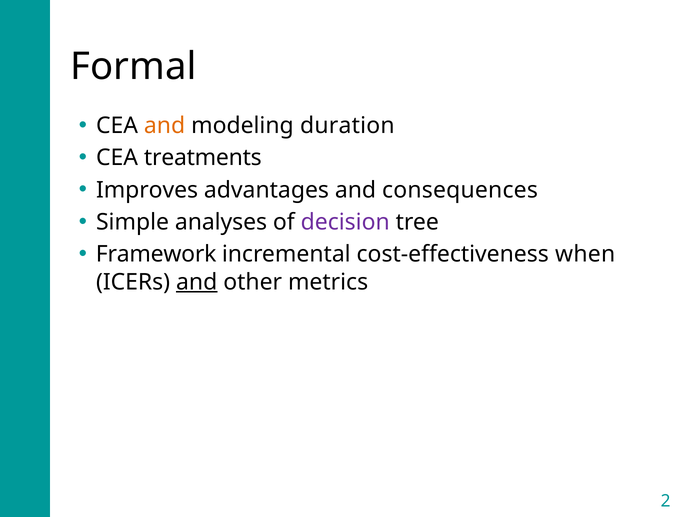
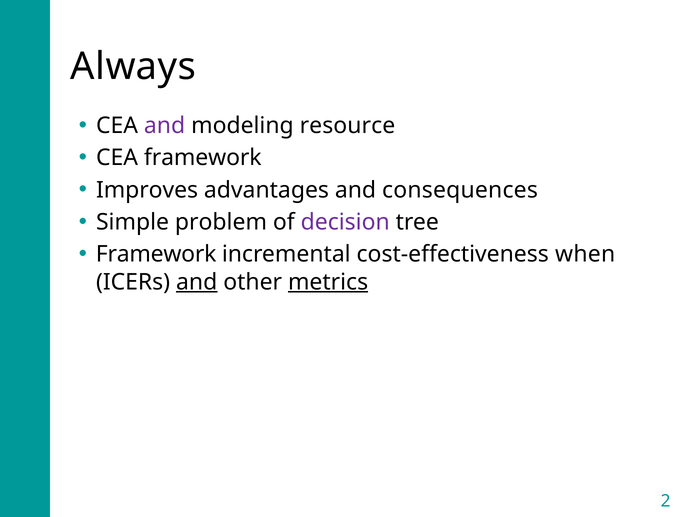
Formal: Formal -> Always (133, 66)
and colour: orange -> purple (165, 126)
duration: duration -> resource (347, 126)
CEA treatments: treatments -> framework (203, 158)
analyses: analyses -> problem (221, 222)
metrics underline: none -> present (328, 282)
